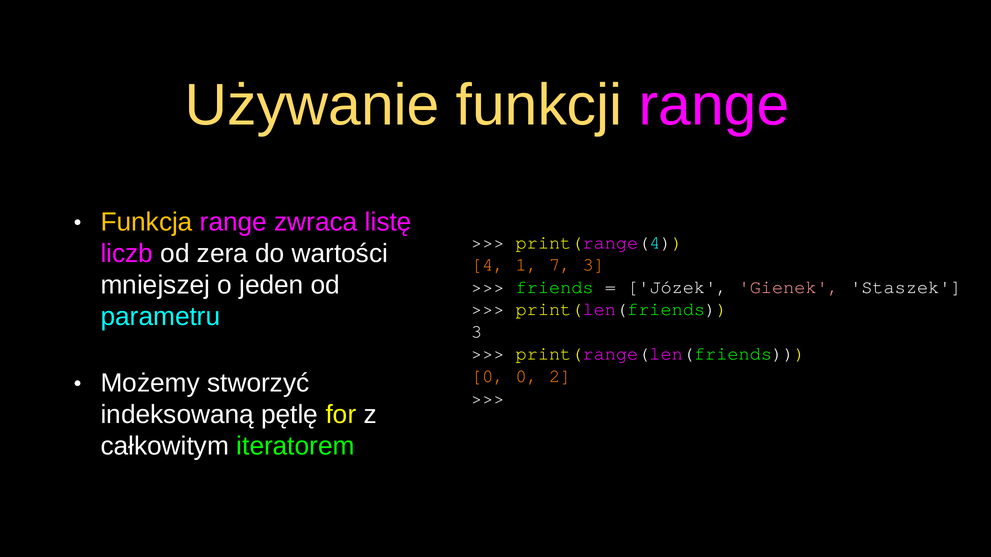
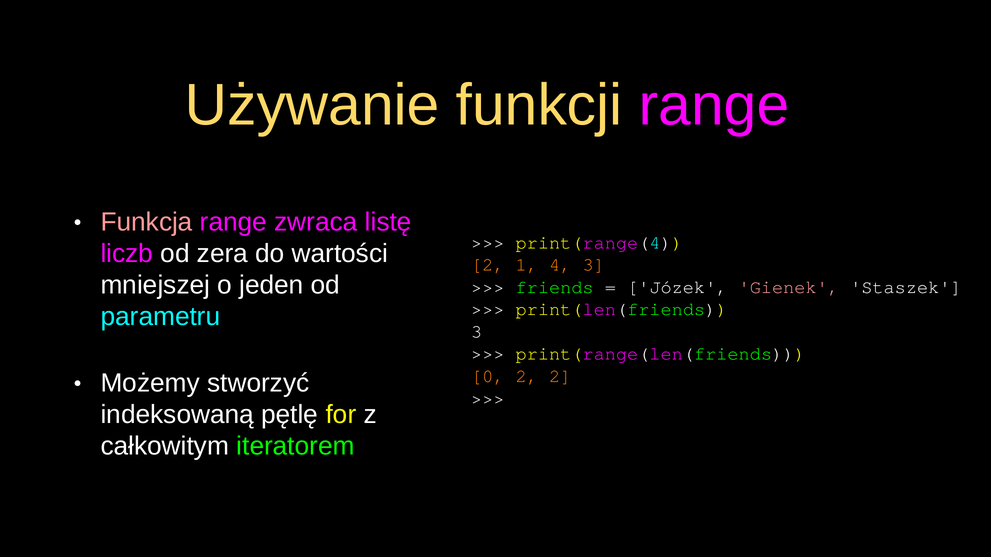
Funkcja colour: yellow -> pink (147, 222)
4: 4 -> 2 (488, 265)
7: 7 -> 4 (560, 265)
0 0: 0 -> 2 (527, 376)
